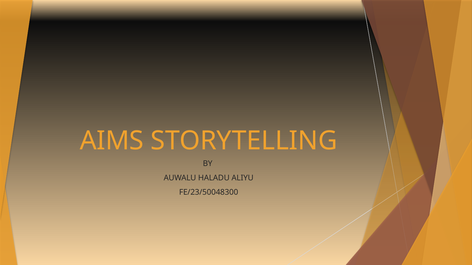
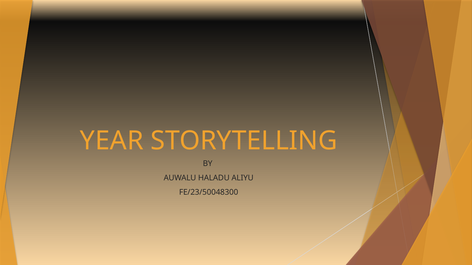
AIMS: AIMS -> YEAR (112, 141)
